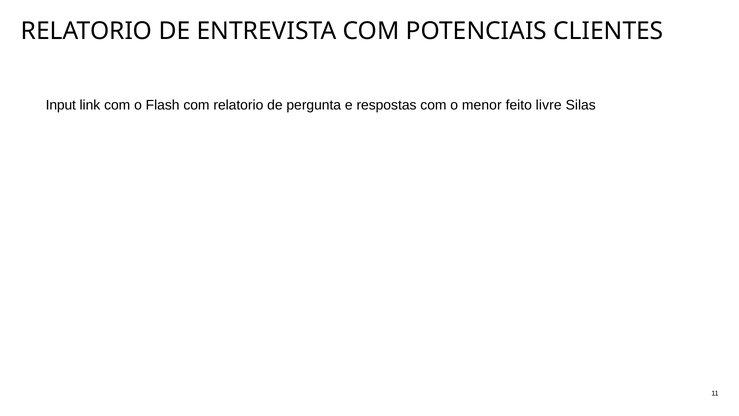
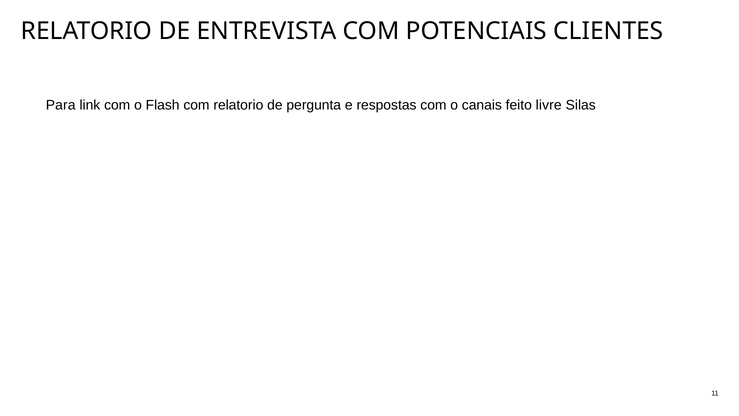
Input: Input -> Para (61, 105)
menor: menor -> canais (482, 105)
